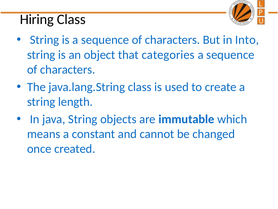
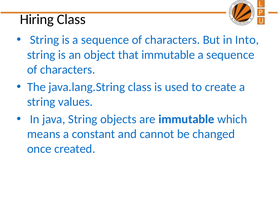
that categories: categories -> immutable (168, 55)
length: length -> values (75, 102)
